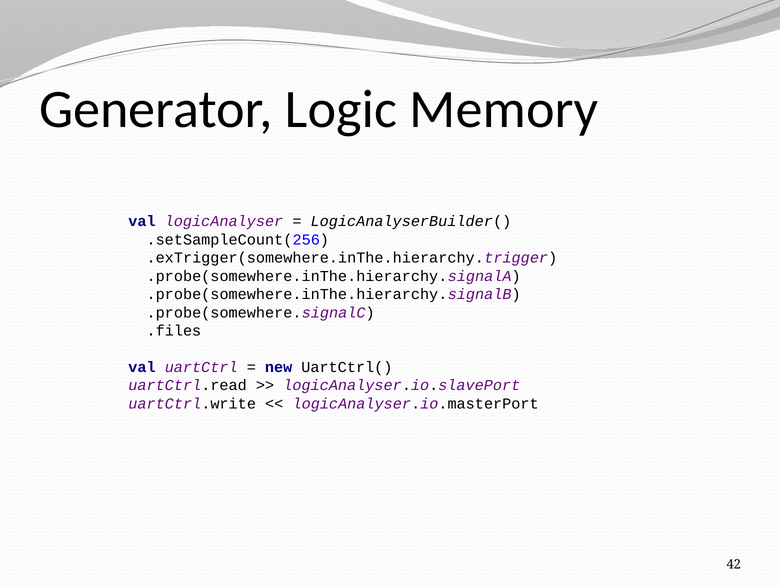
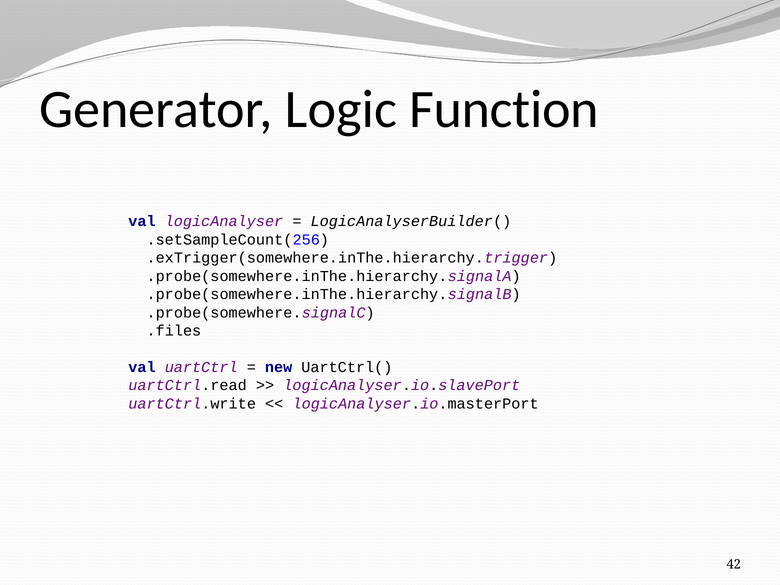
Memory: Memory -> Function (504, 109)
